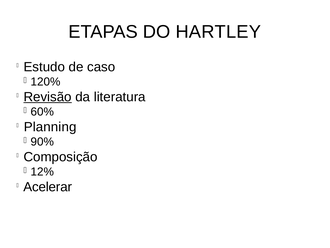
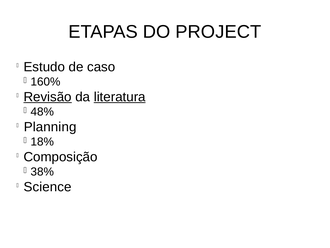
HARTLEY: HARTLEY -> PROJECT (218, 32)
120%: 120% -> 160% (46, 82)
literatura underline: none -> present (120, 97)
60%: 60% -> 48% (42, 112)
90%: 90% -> 18% (42, 142)
12%: 12% -> 38% (42, 172)
Acelerar: Acelerar -> Science (48, 187)
